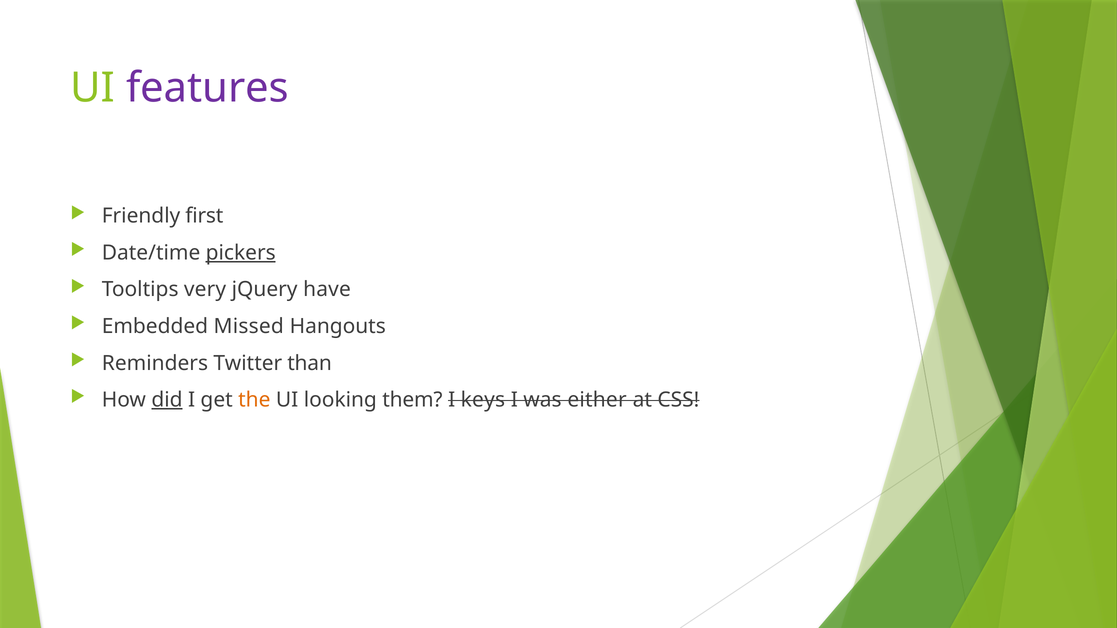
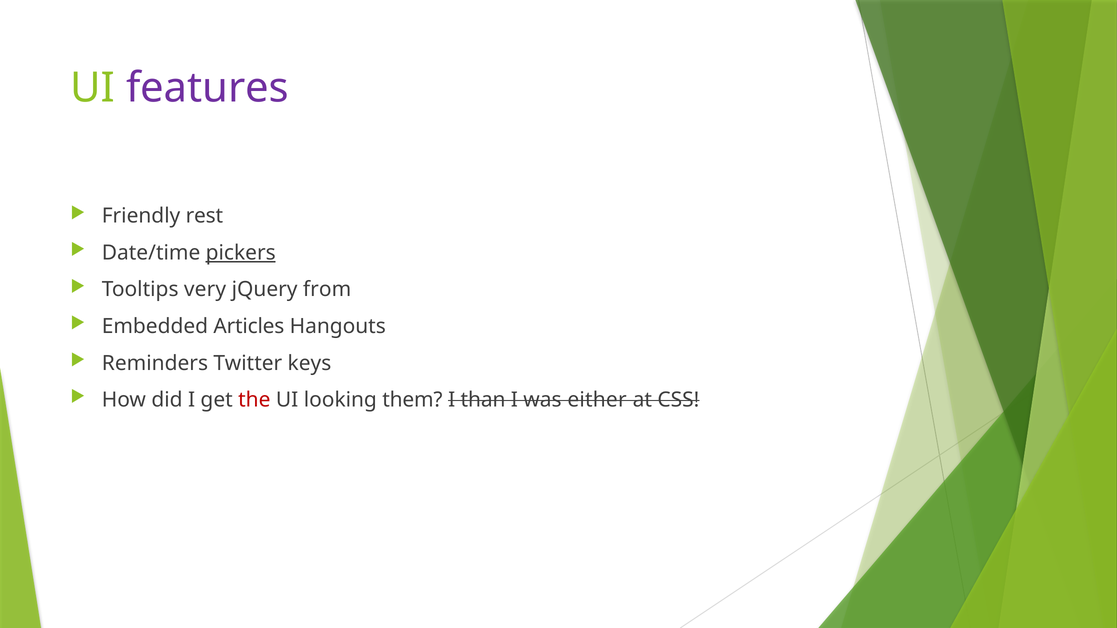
first: first -> rest (204, 216)
have: have -> from (327, 290)
Missed: Missed -> Articles (249, 327)
than: than -> keys (309, 363)
did underline: present -> none (167, 400)
the colour: orange -> red (254, 400)
keys: keys -> than (483, 400)
